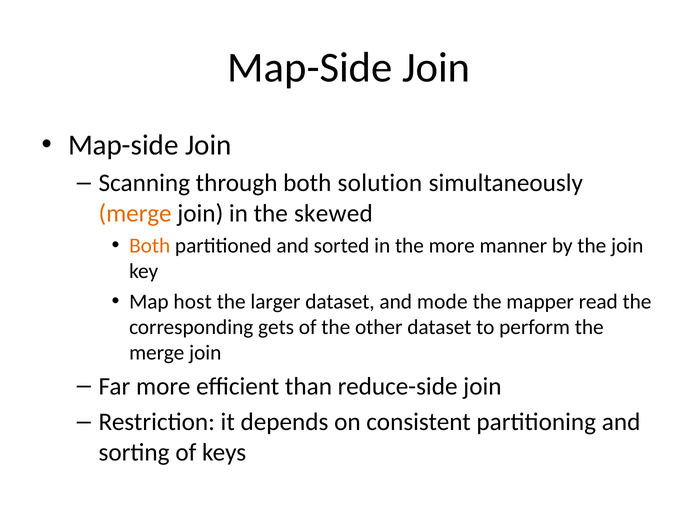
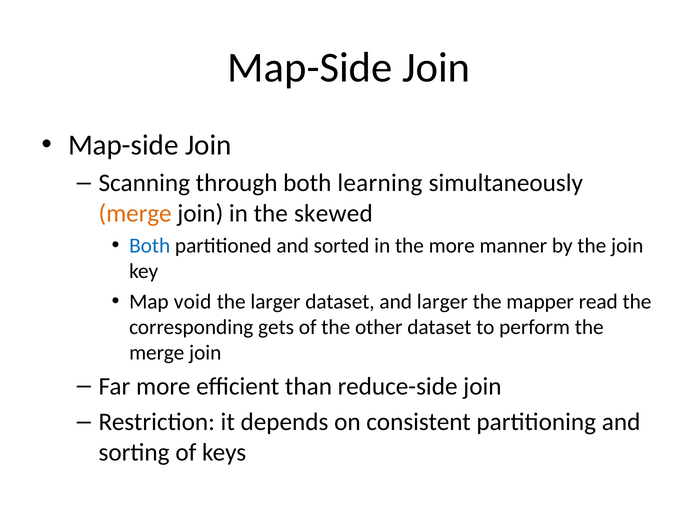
solution: solution -> learning (380, 183)
Both colour: orange -> blue (150, 245)
host: host -> void (193, 301)
and mode: mode -> larger (442, 301)
